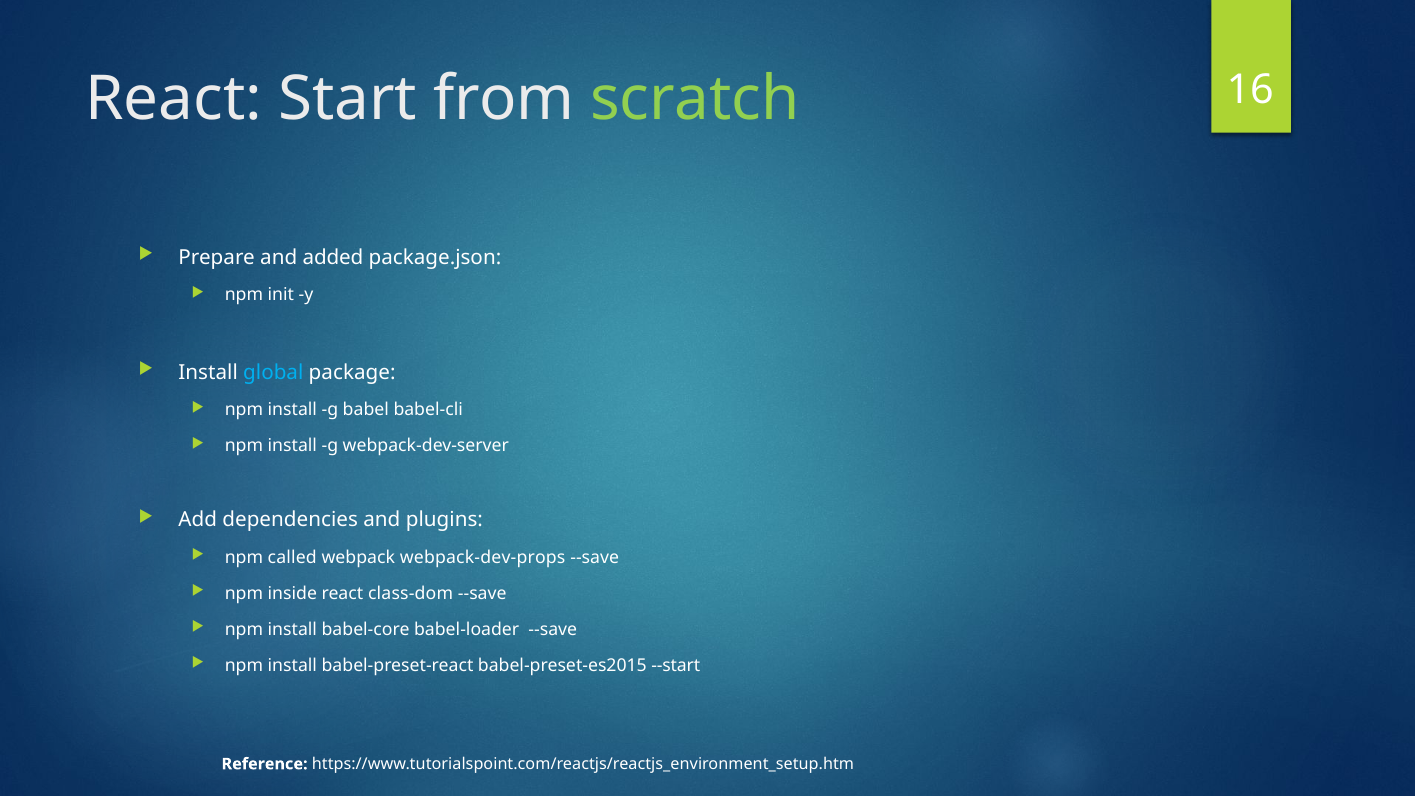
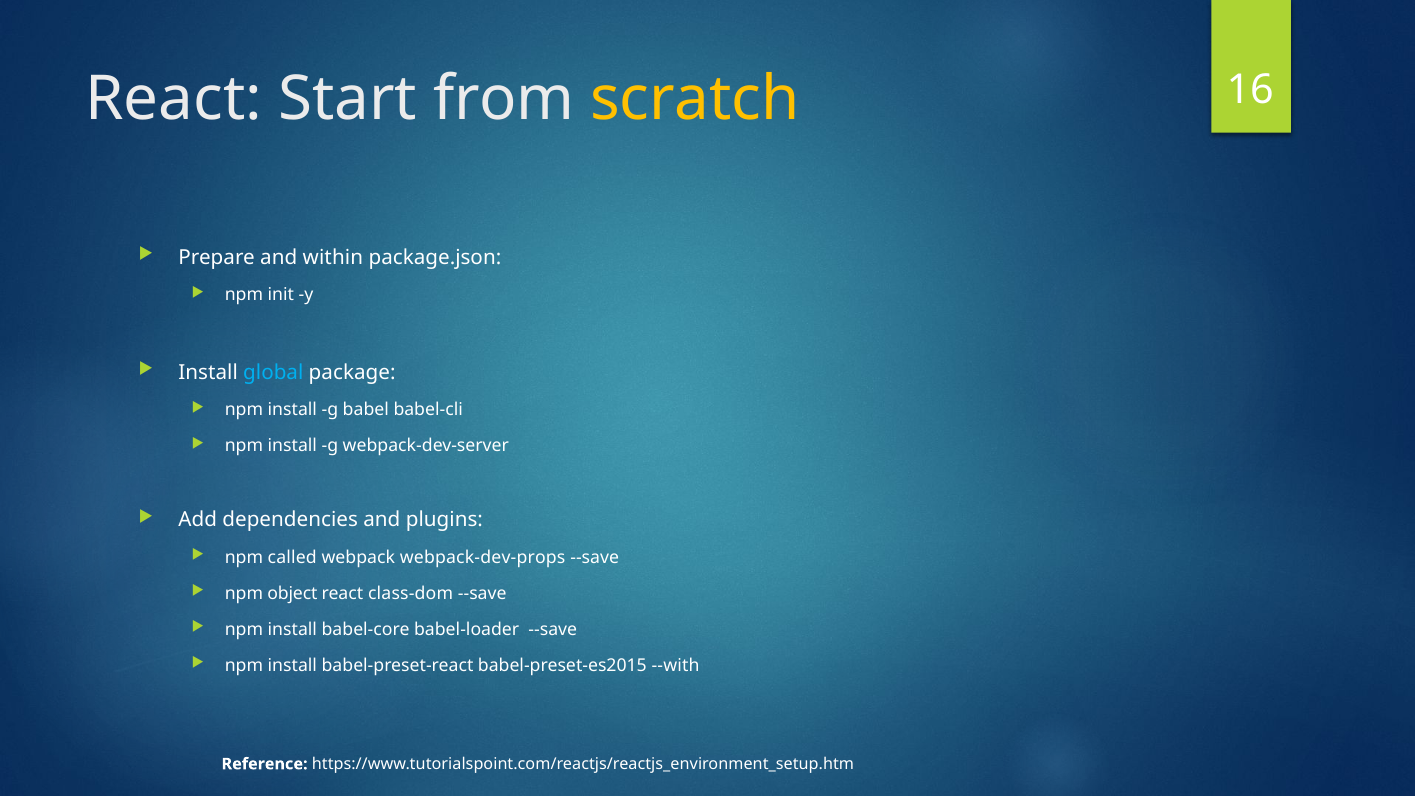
scratch colour: light green -> yellow (695, 99)
added: added -> within (333, 257)
inside: inside -> object (292, 594)
--start: --start -> --with (676, 666)
